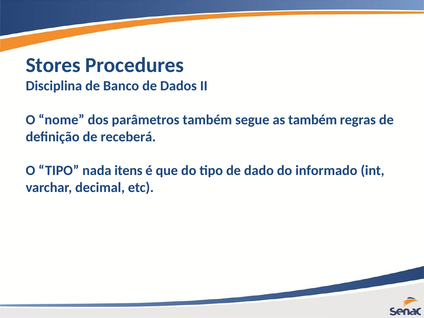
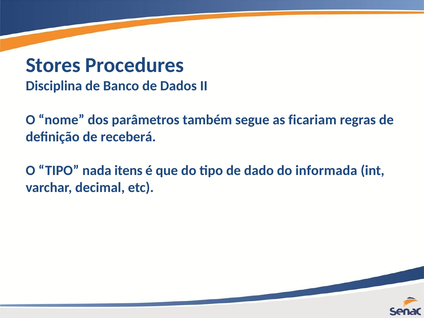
as também: também -> ficariam (312, 120)
informado: informado -> informada (326, 171)
